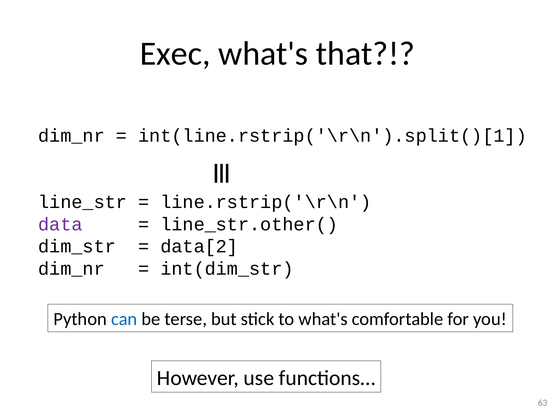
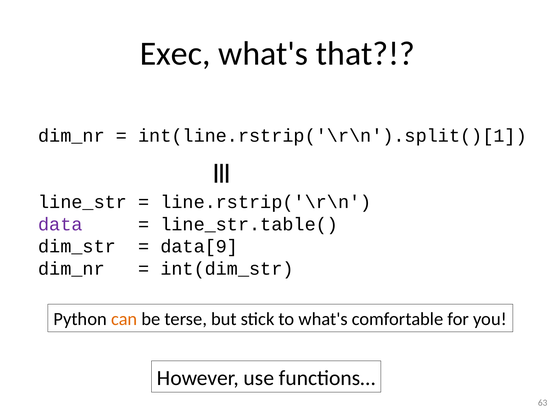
line_str.other(: line_str.other( -> line_str.table( (249, 224)
data[2: data[2 -> data[9 (199, 247)
can colour: blue -> orange (124, 319)
